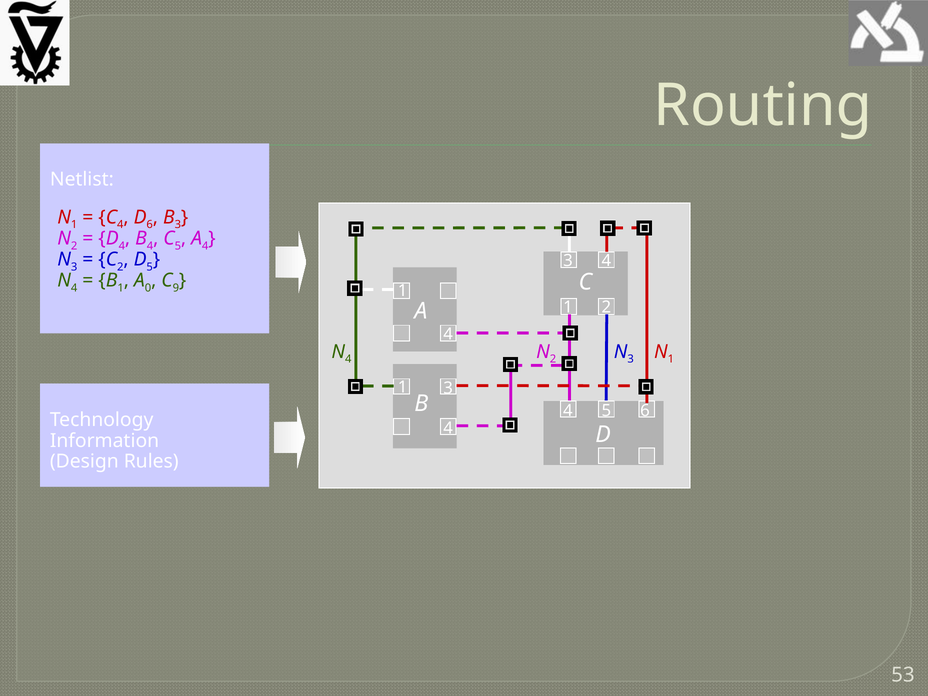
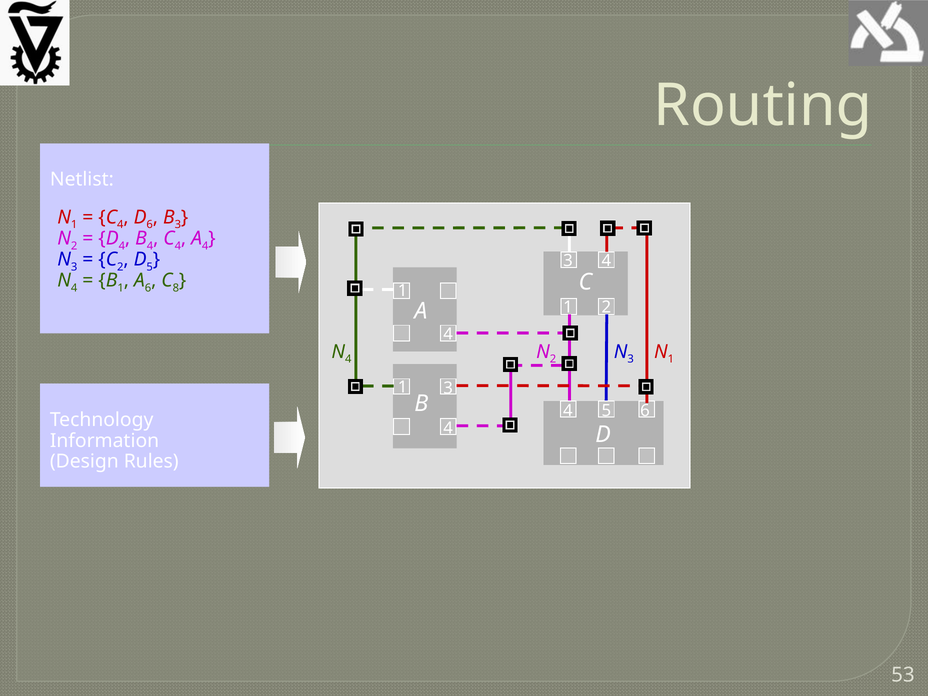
5: 5 -> 4 (178, 246)
A 0: 0 -> 6 (148, 288)
9: 9 -> 8 (176, 288)
